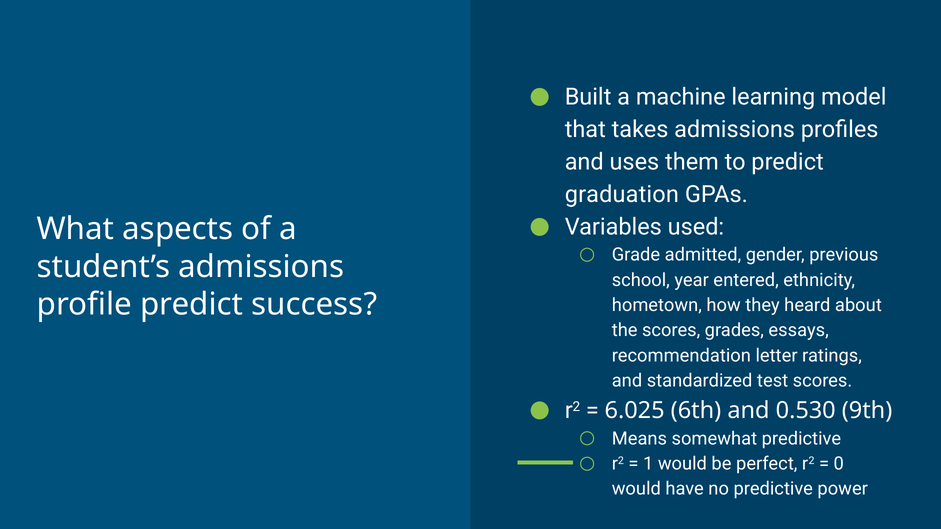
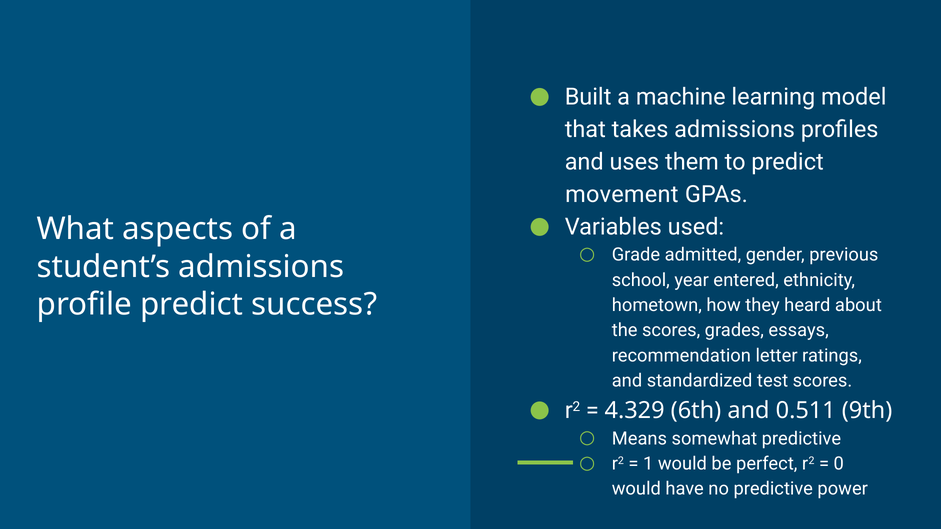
graduation: graduation -> movement (622, 194)
6.025: 6.025 -> 4.329 (635, 411)
0.530: 0.530 -> 0.511 (806, 411)
